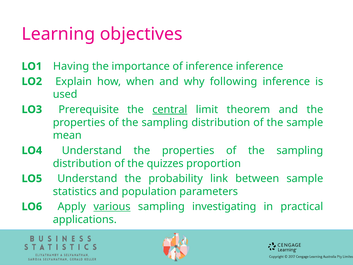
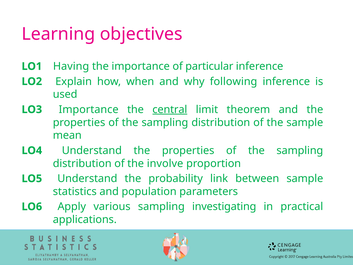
of inference: inference -> particular (209, 66)
LO3 Prerequisite: Prerequisite -> Importance (89, 109)
quizzes: quizzes -> involve (165, 163)
various underline: present -> none (112, 206)
